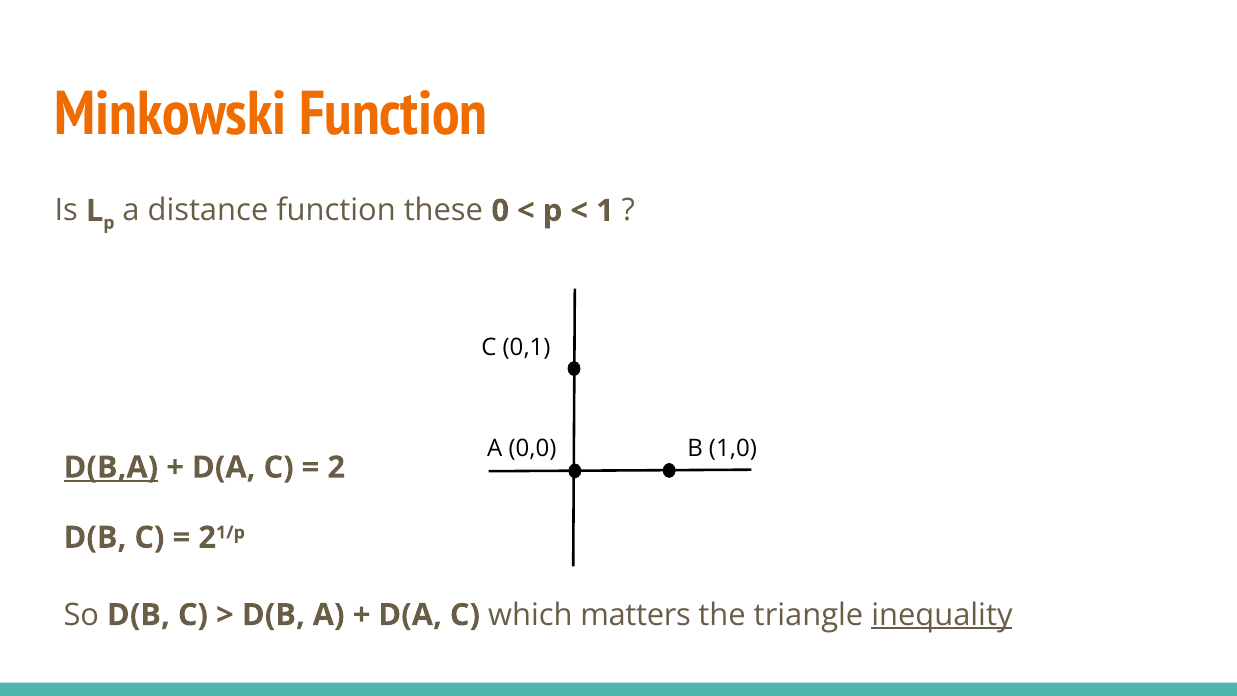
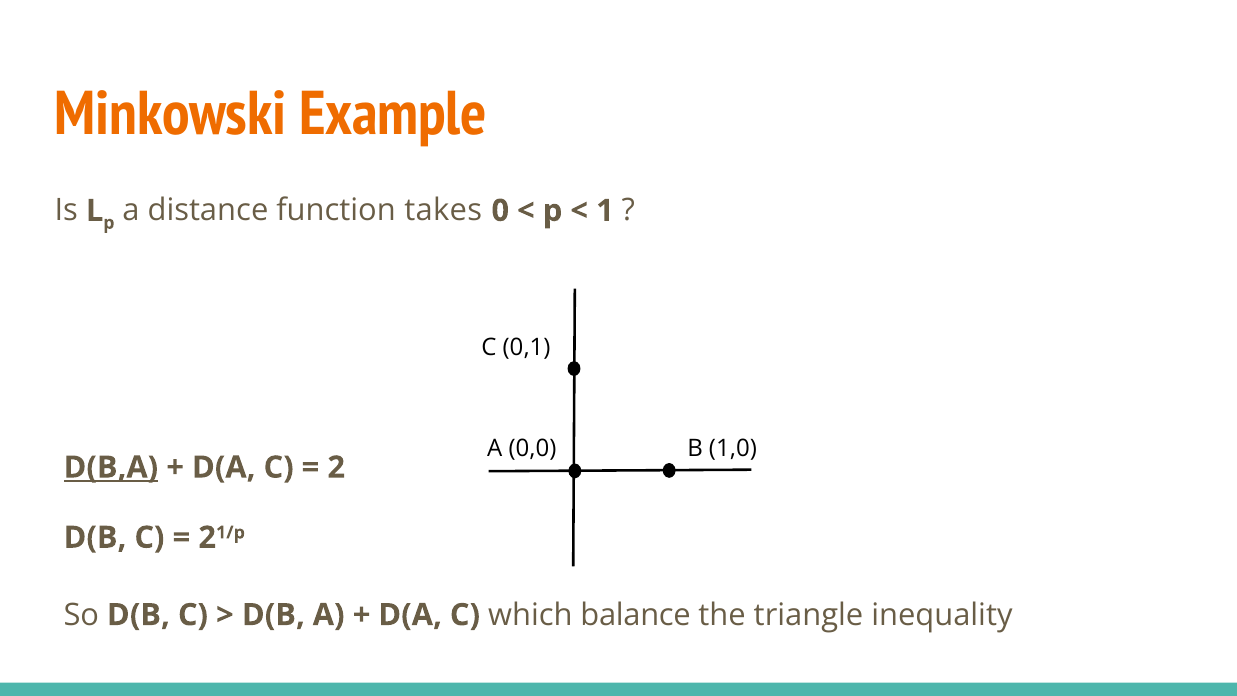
Minkowski Function: Function -> Example (393, 114)
these: these -> takes (443, 211)
matters: matters -> balance (636, 615)
inequality underline: present -> none (942, 615)
